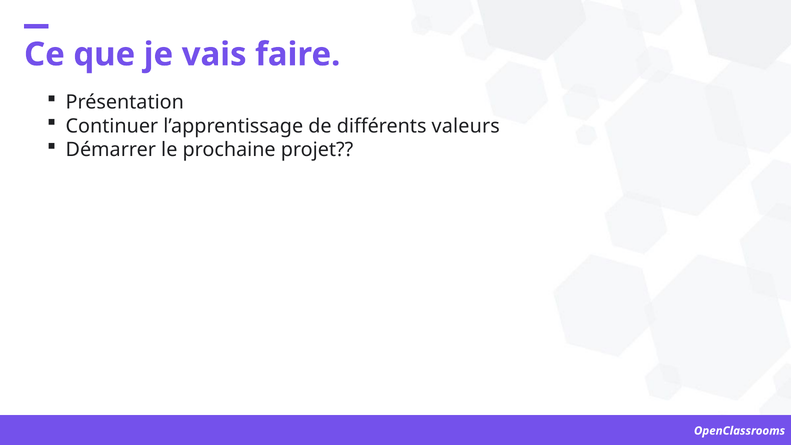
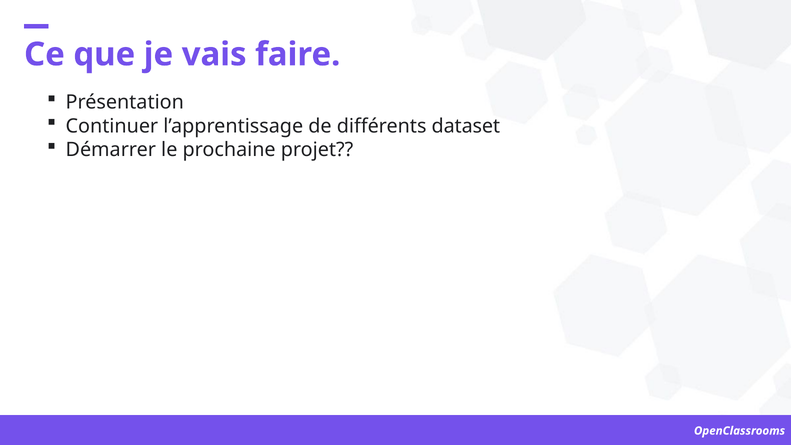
valeurs: valeurs -> dataset (466, 126)
